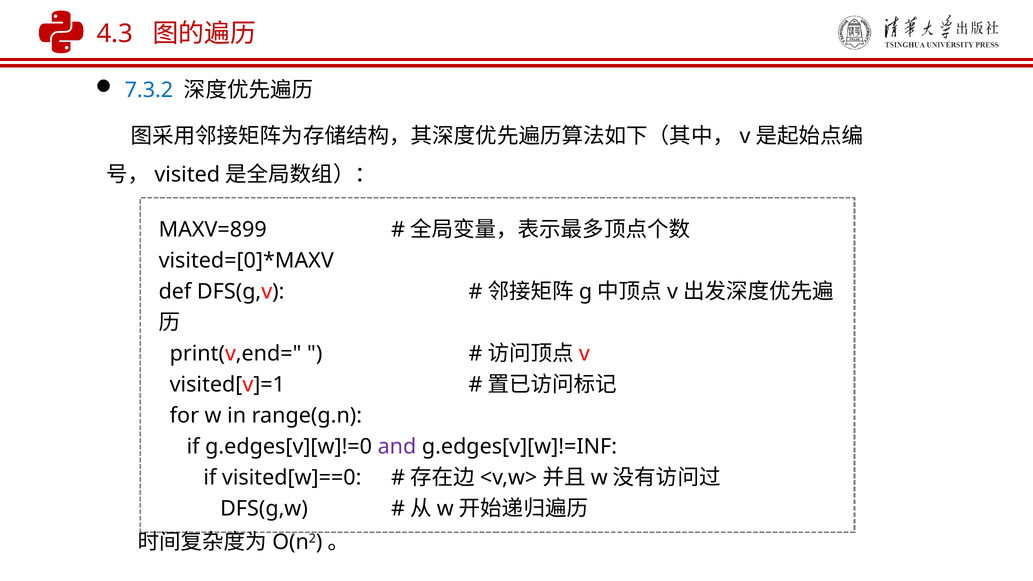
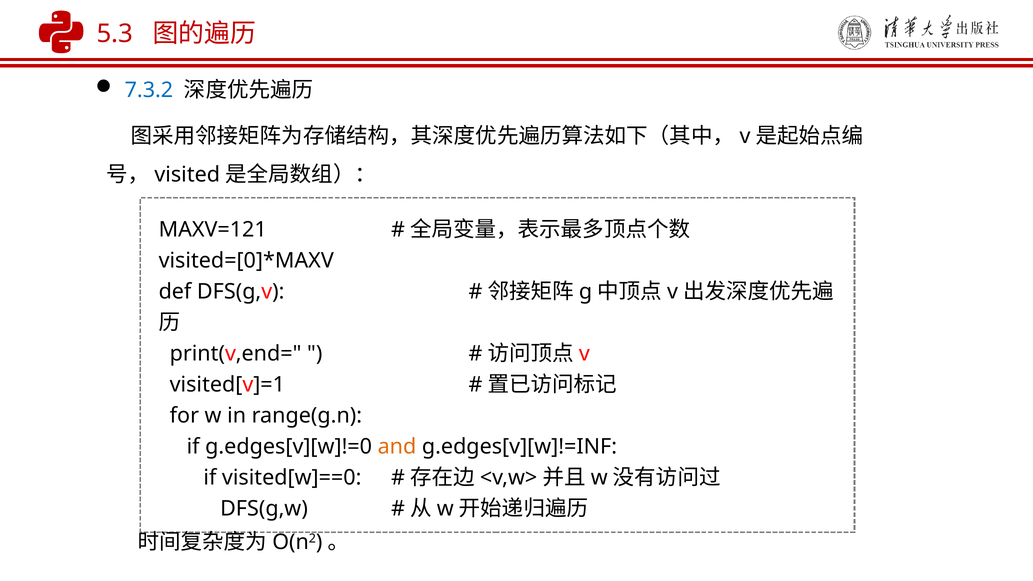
4.3: 4.3 -> 5.3 (115, 34)
MAXV=899: MAXV=899 -> MAXV=121 (213, 230)
and colour: purple -> orange (397, 447)
